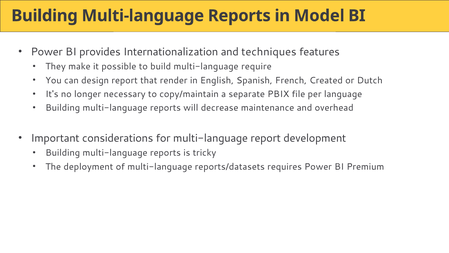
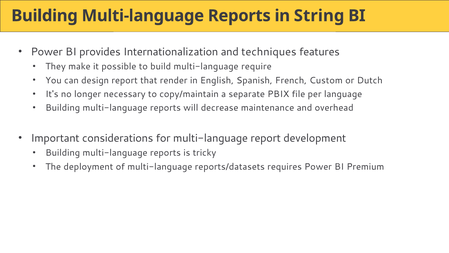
Model: Model -> String (319, 16)
Created: Created -> Custom (326, 80)
